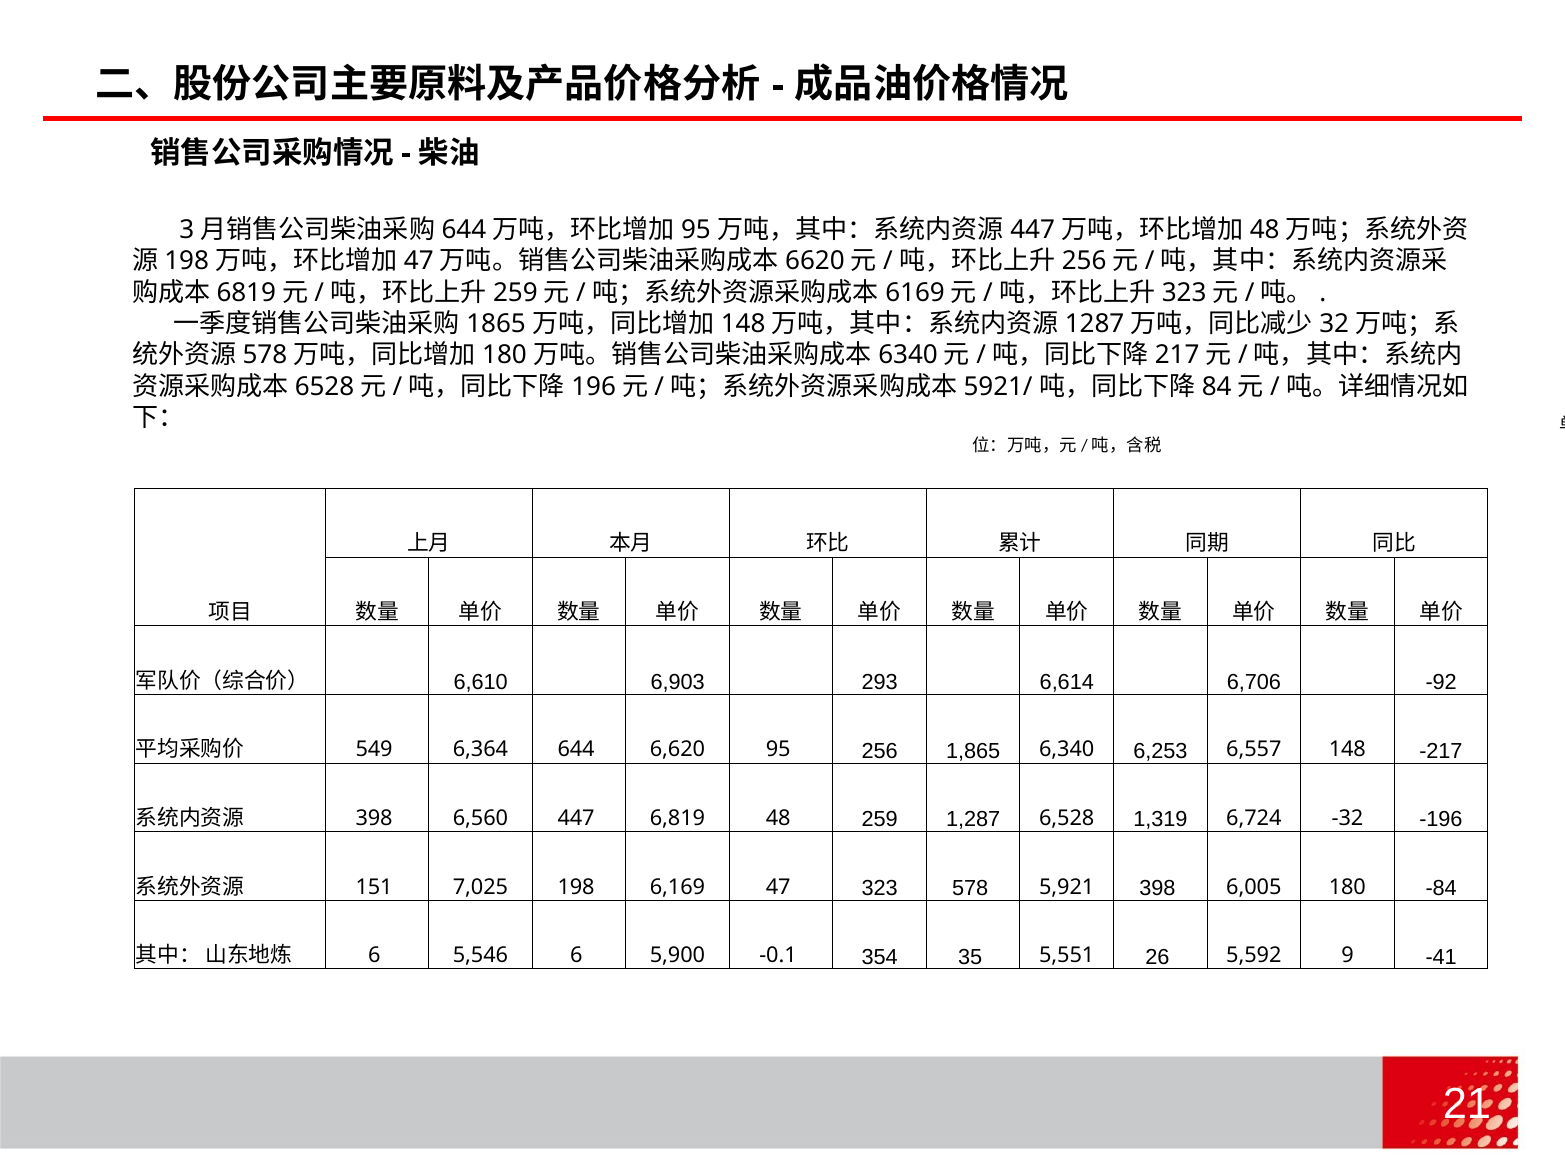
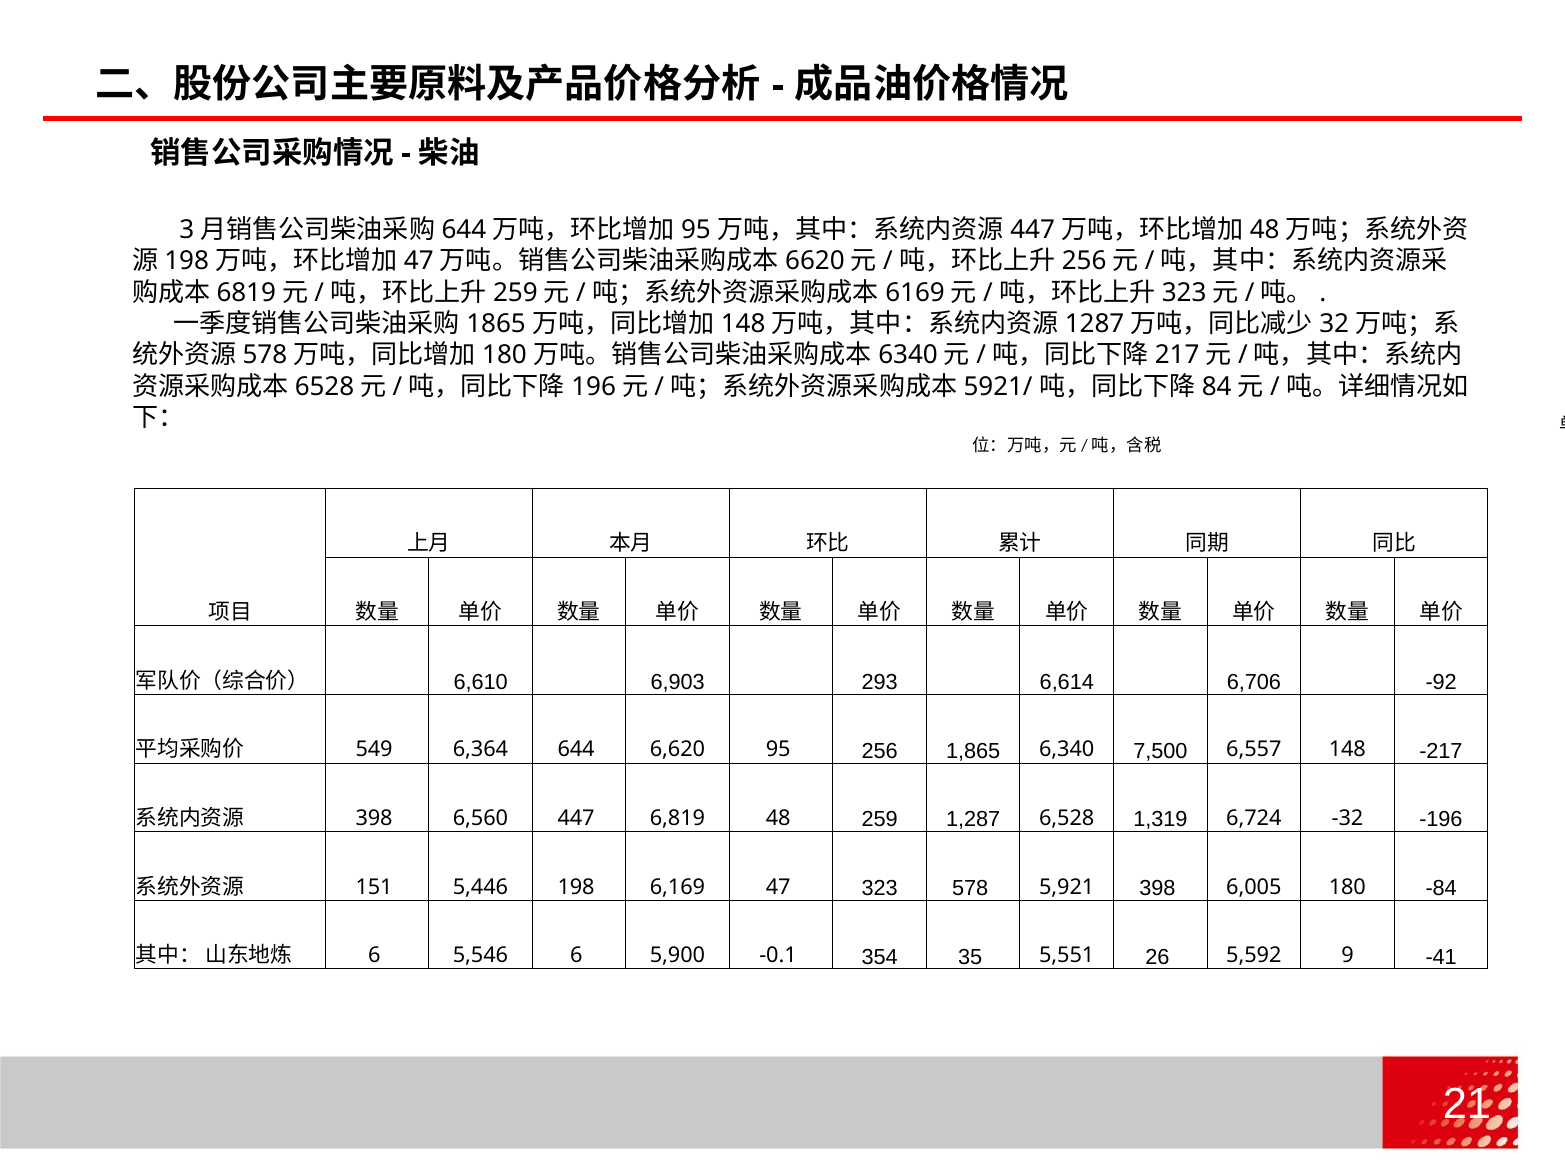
6,253: 6,253 -> 7,500 (1160, 751)
7,025: 7,025 -> 5,446 (481, 887)
